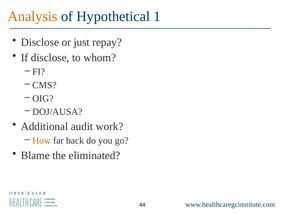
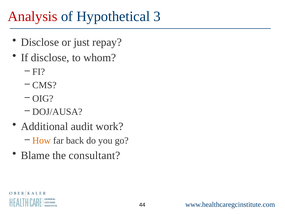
Analysis colour: orange -> red (33, 16)
1: 1 -> 3 (157, 16)
eliminated: eliminated -> consultant (94, 155)
